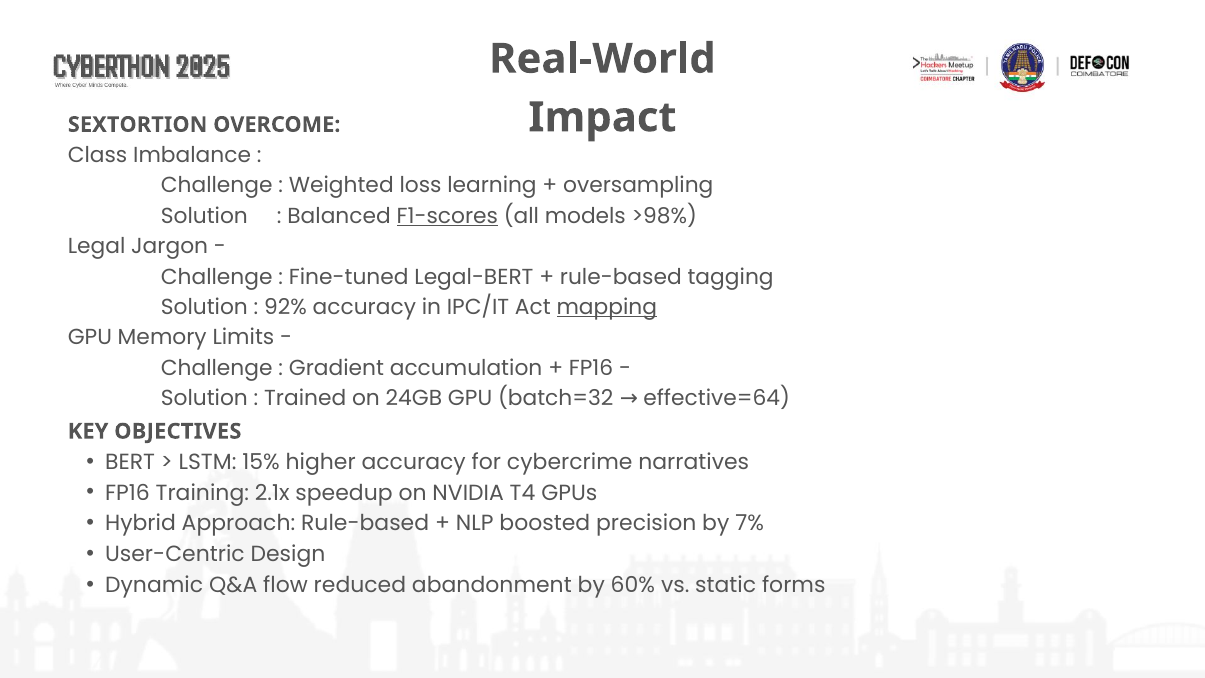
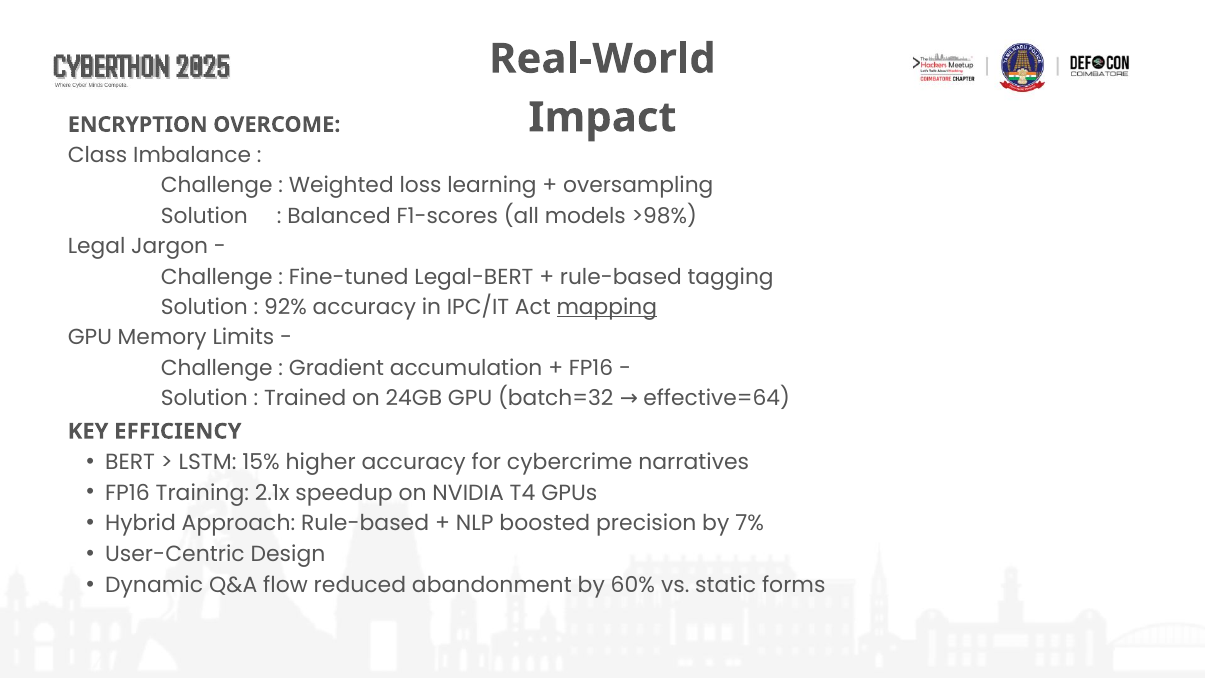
SEXTORTION: SEXTORTION -> ENCRYPTION (138, 125)
F1-scores underline: present -> none (447, 216)
OBJECTIVES: OBJECTIVES -> EFFICIENCY (178, 431)
